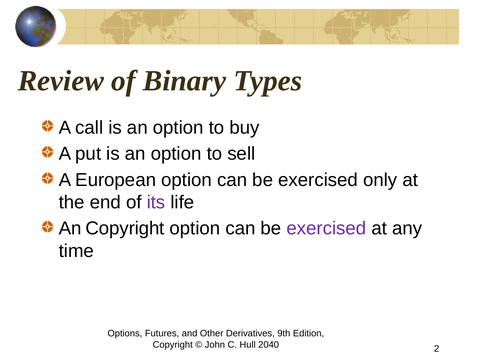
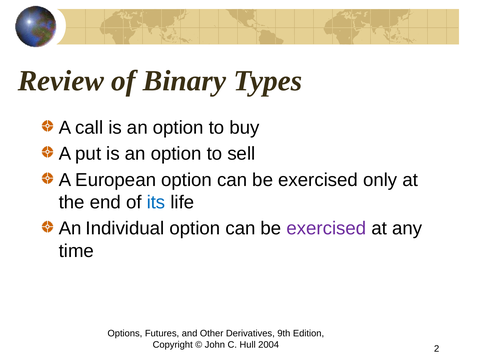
its colour: purple -> blue (156, 202)
An Copyright: Copyright -> Individual (125, 228)
2040: 2040 -> 2004 (269, 345)
